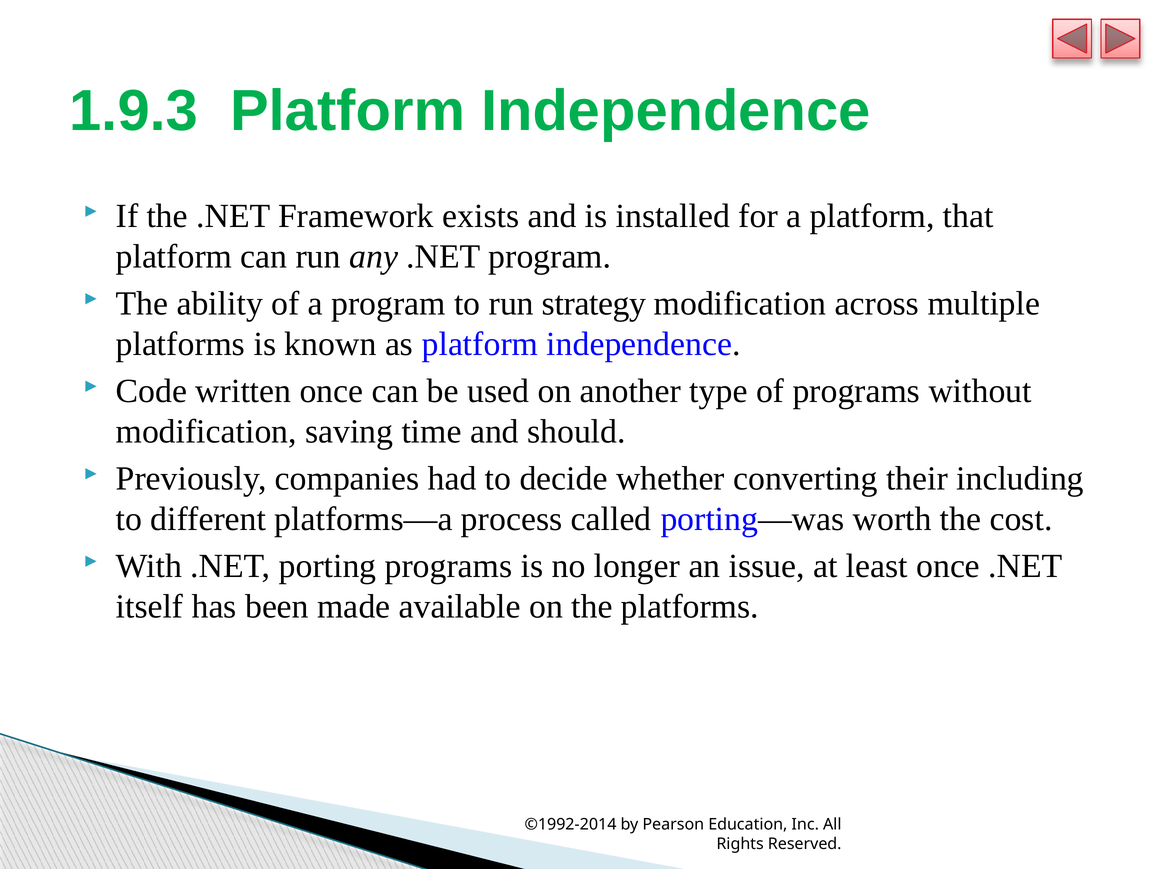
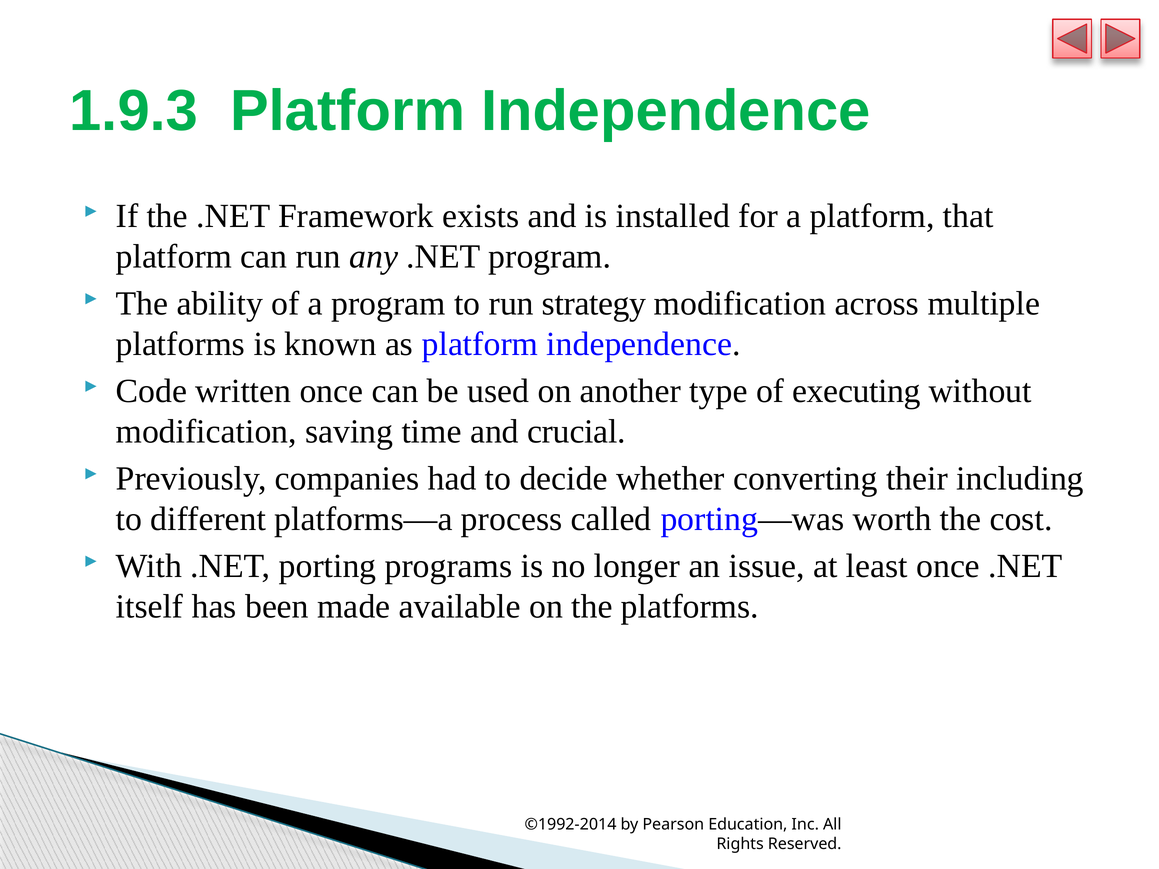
of programs: programs -> executing (856, 391)
should: should -> crucial (576, 432)
